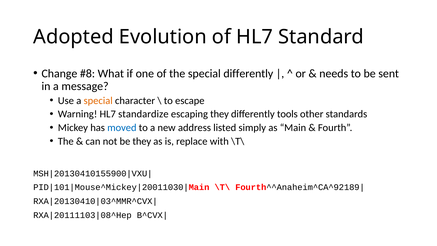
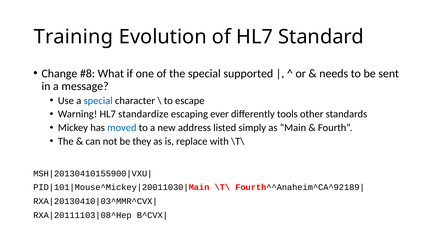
Adopted: Adopted -> Training (73, 37)
special differently: differently -> supported (248, 73)
special colour: orange -> blue (98, 100)
escaping they: they -> ever (220, 114)
